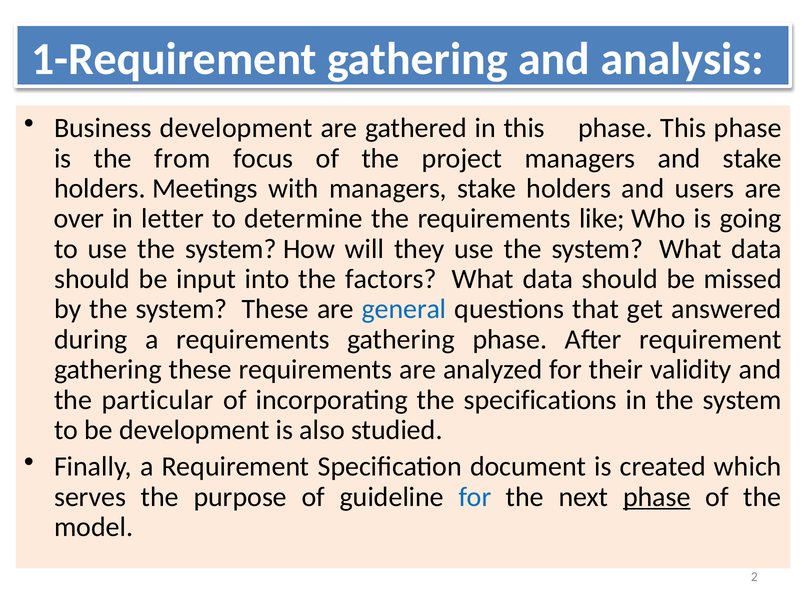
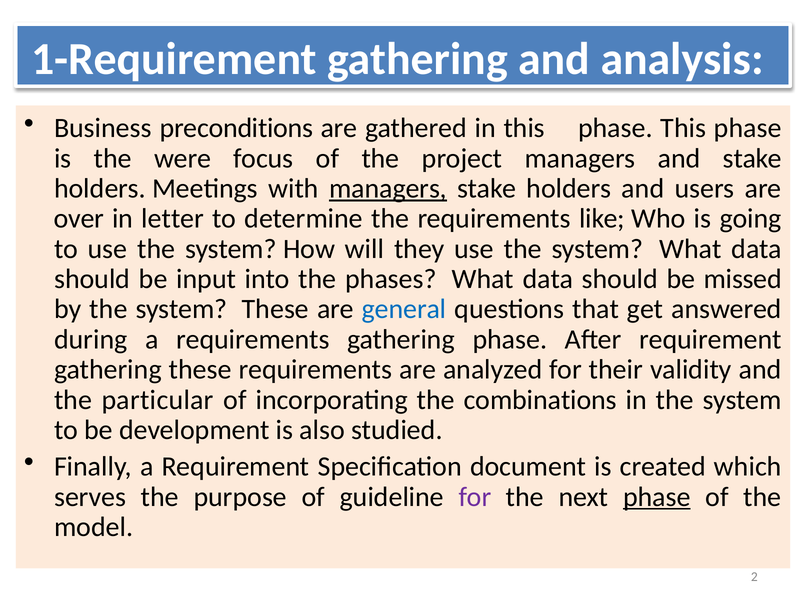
Business development: development -> preconditions (236, 128)
from: from -> were (183, 158)
managers underline: none -> present (388, 189)
factors: factors -> phases (391, 279)
specifications: specifications -> combinations (540, 400)
for colour: blue -> purple (475, 497)
